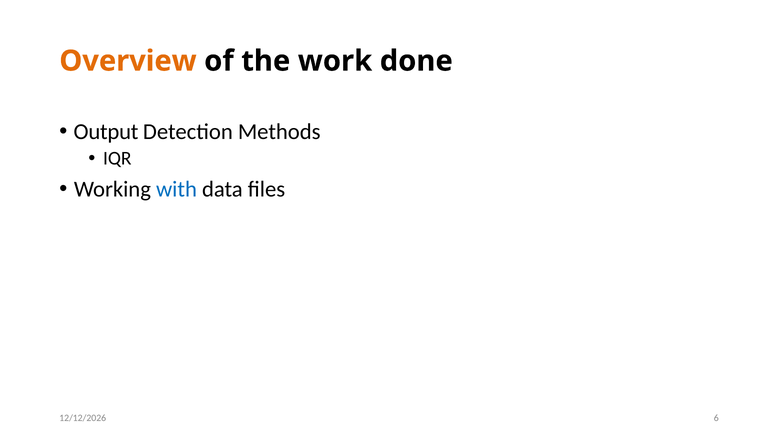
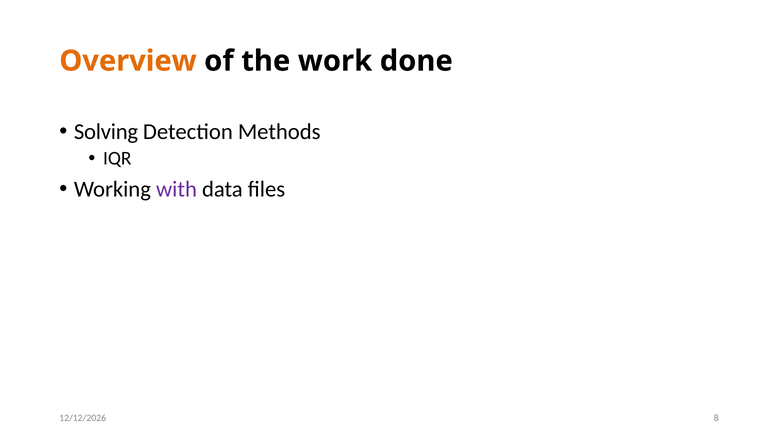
Output: Output -> Solving (106, 132)
with colour: blue -> purple (176, 189)
6: 6 -> 8 (716, 418)
